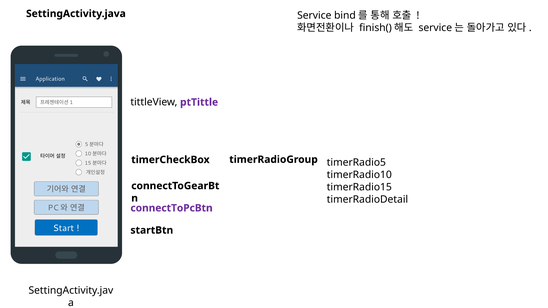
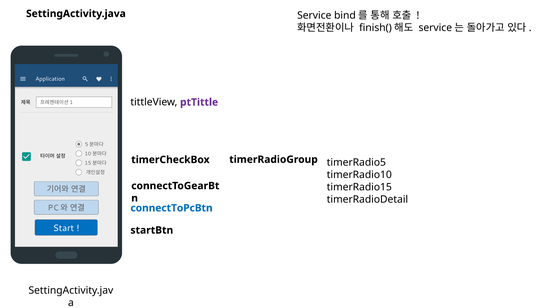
connectToPcBtn colour: purple -> blue (172, 208)
